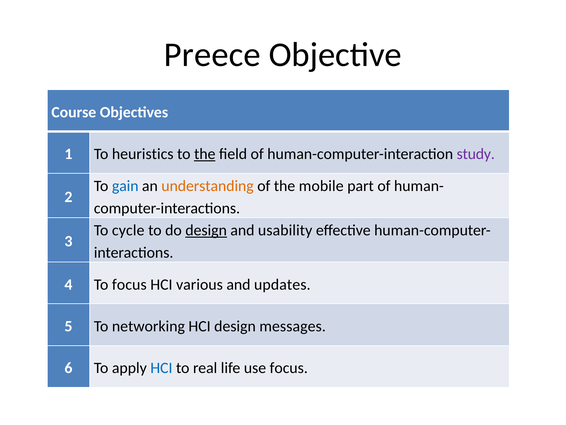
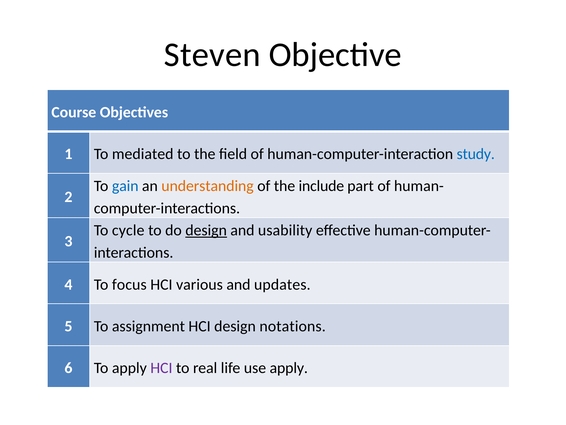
Preece: Preece -> Steven (212, 55)
heuristics: heuristics -> mediated (143, 154)
the underline: present -> none (205, 154)
study colour: purple -> blue (476, 154)
mobile: mobile -> include (321, 186)
networking: networking -> assignment (148, 326)
messages: messages -> notations (293, 326)
HCI colour: blue -> purple (161, 368)
use focus: focus -> apply (289, 368)
